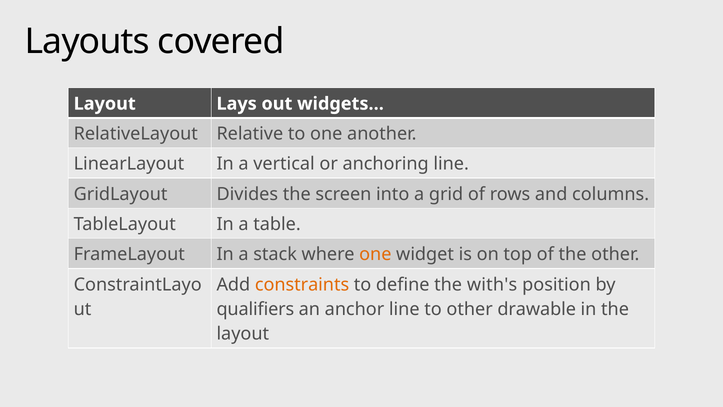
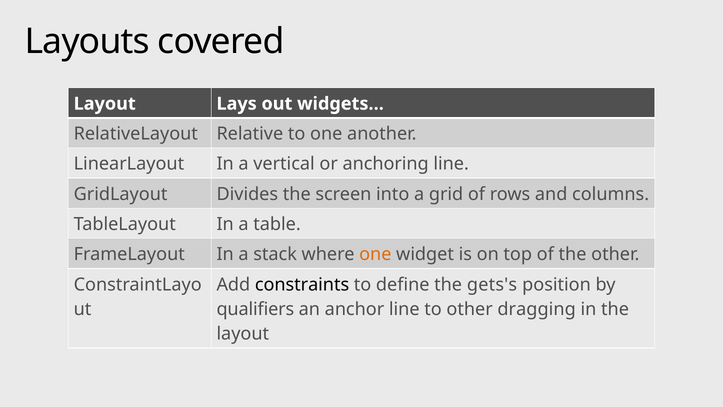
constraints colour: orange -> black (302, 284)
with's: with's -> gets's (492, 284)
drawable: drawable -> dragging (537, 309)
